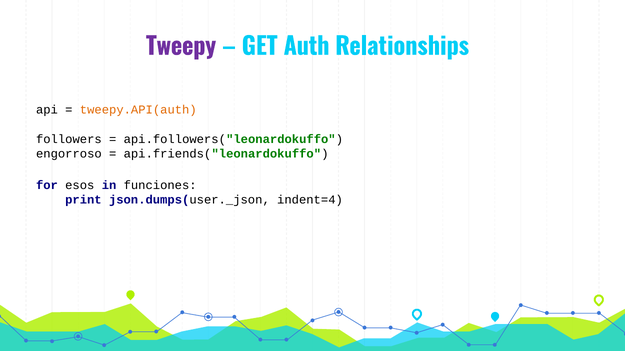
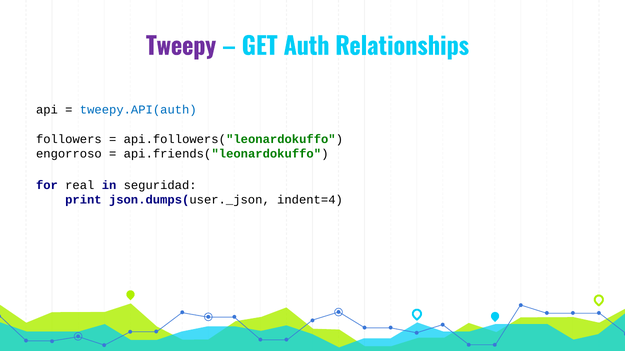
tweepy.API(auth colour: orange -> blue (138, 110)
esos: esos -> real (80, 186)
funciones: funciones -> seguridad (160, 186)
